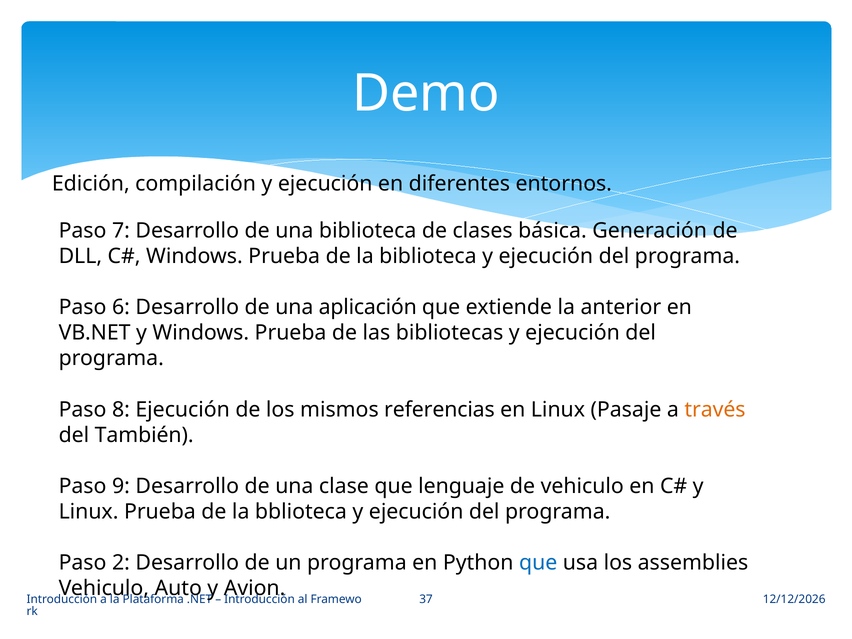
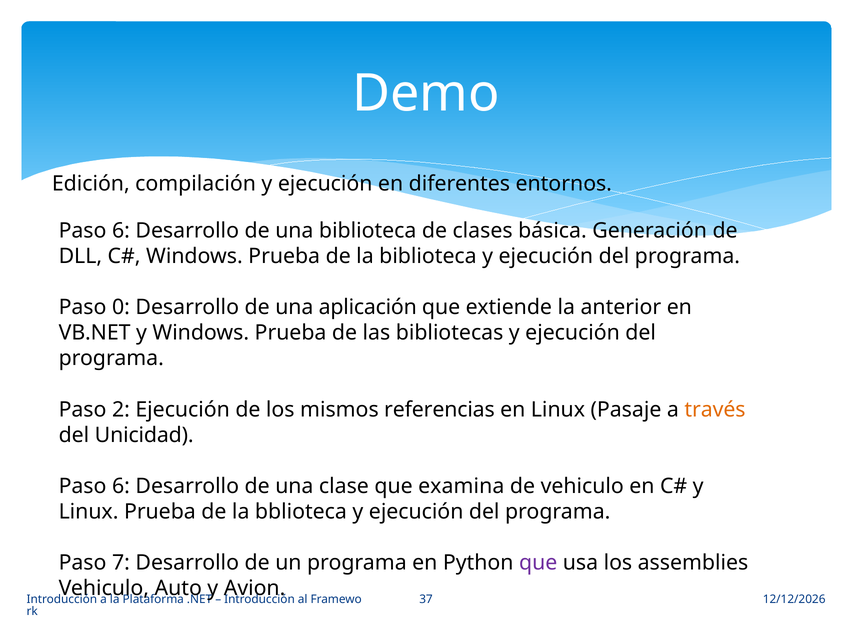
7: 7 -> 6 (121, 231)
6: 6 -> 0 (121, 307)
8: 8 -> 2 (121, 410)
También: También -> Unicidad (144, 435)
9: 9 -> 6 (121, 486)
lenguaje: lenguaje -> examina (461, 486)
2: 2 -> 7 (121, 563)
que colour: blue -> purple (538, 563)
